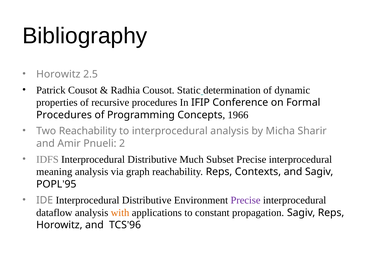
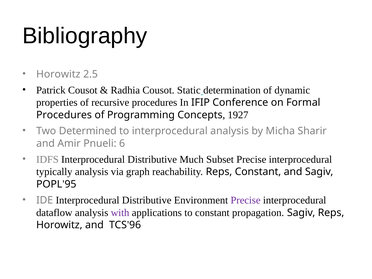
1966: 1966 -> 1927 (238, 115)
Two Reachability: Reachability -> Determined (88, 131)
2: 2 -> 6 (122, 143)
meaning: meaning -> typically (54, 172)
Reps Contexts: Contexts -> Constant (258, 172)
with colour: orange -> purple (120, 213)
